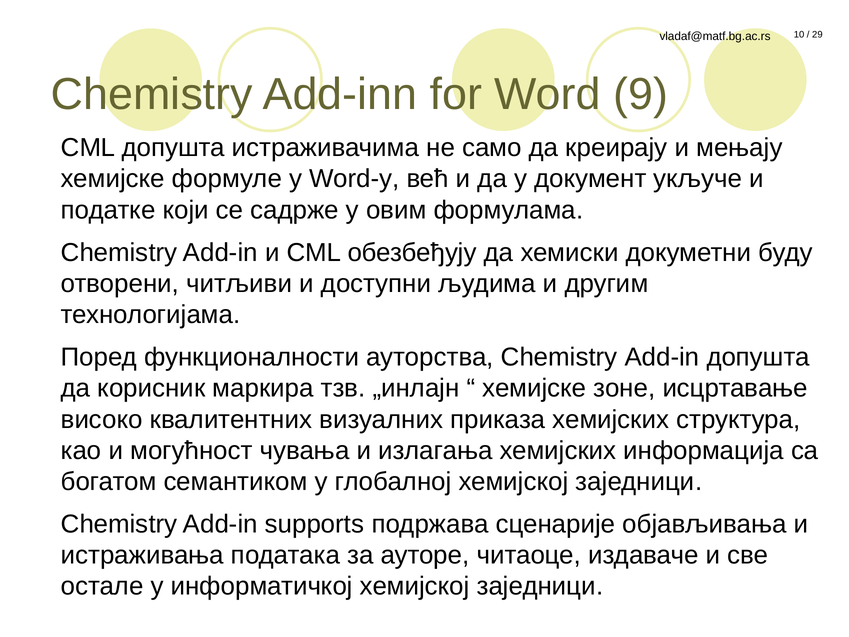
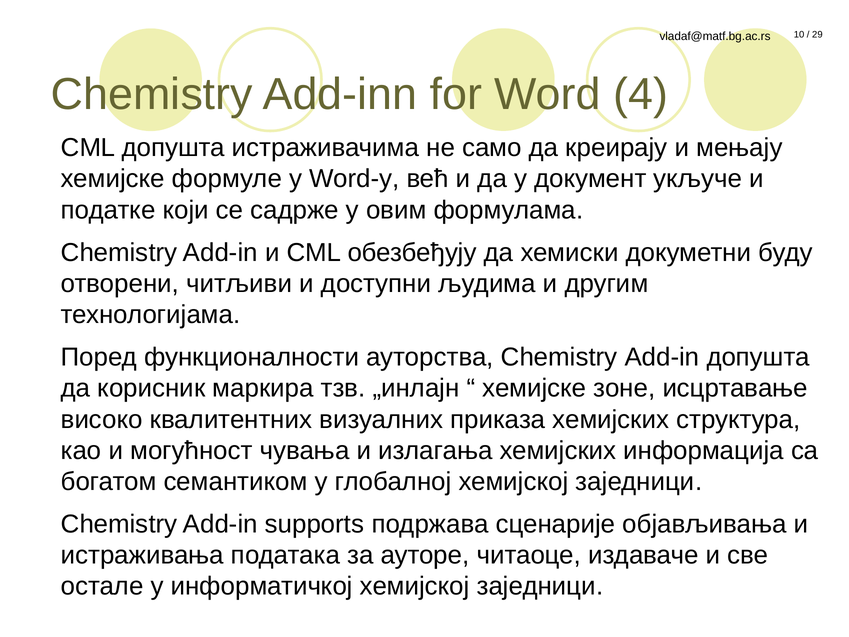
9: 9 -> 4 (641, 94)
